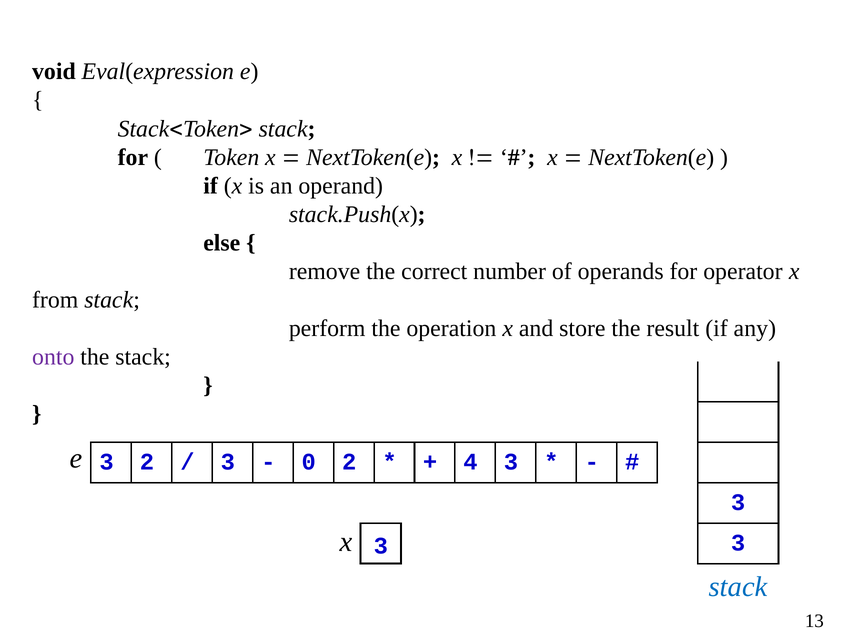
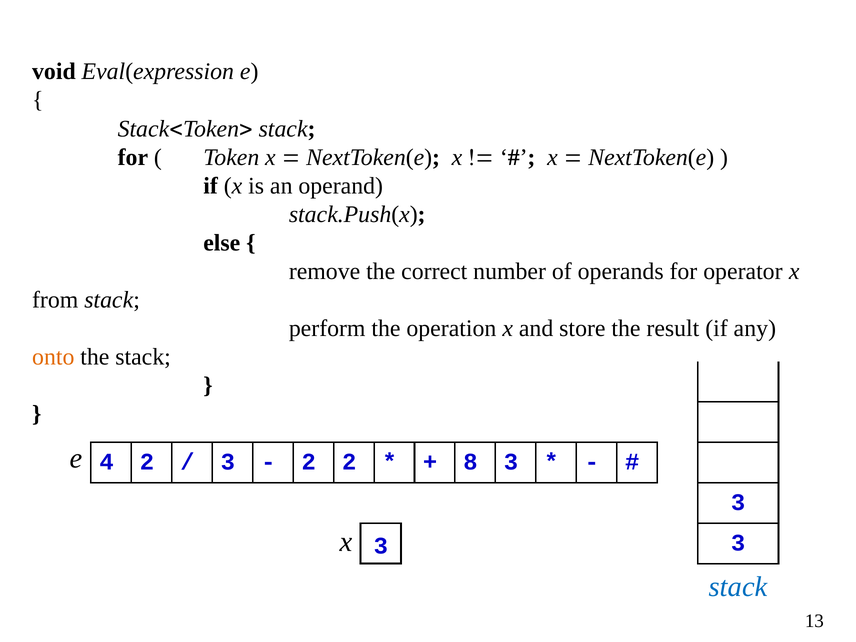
onto colour: purple -> orange (53, 357)
e 3: 3 -> 4 (107, 462)
0: 0 -> 2 (309, 462)
4: 4 -> 8 (470, 462)
